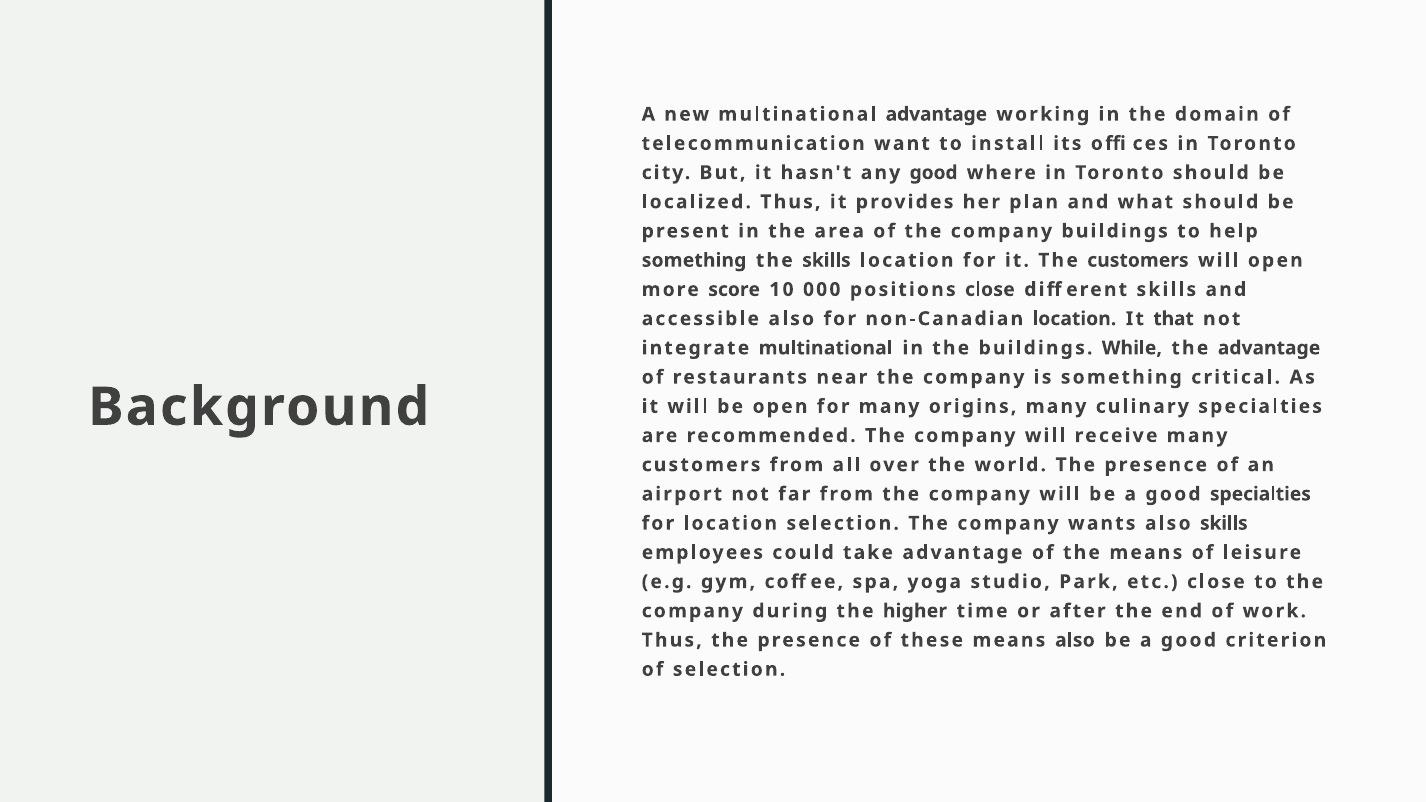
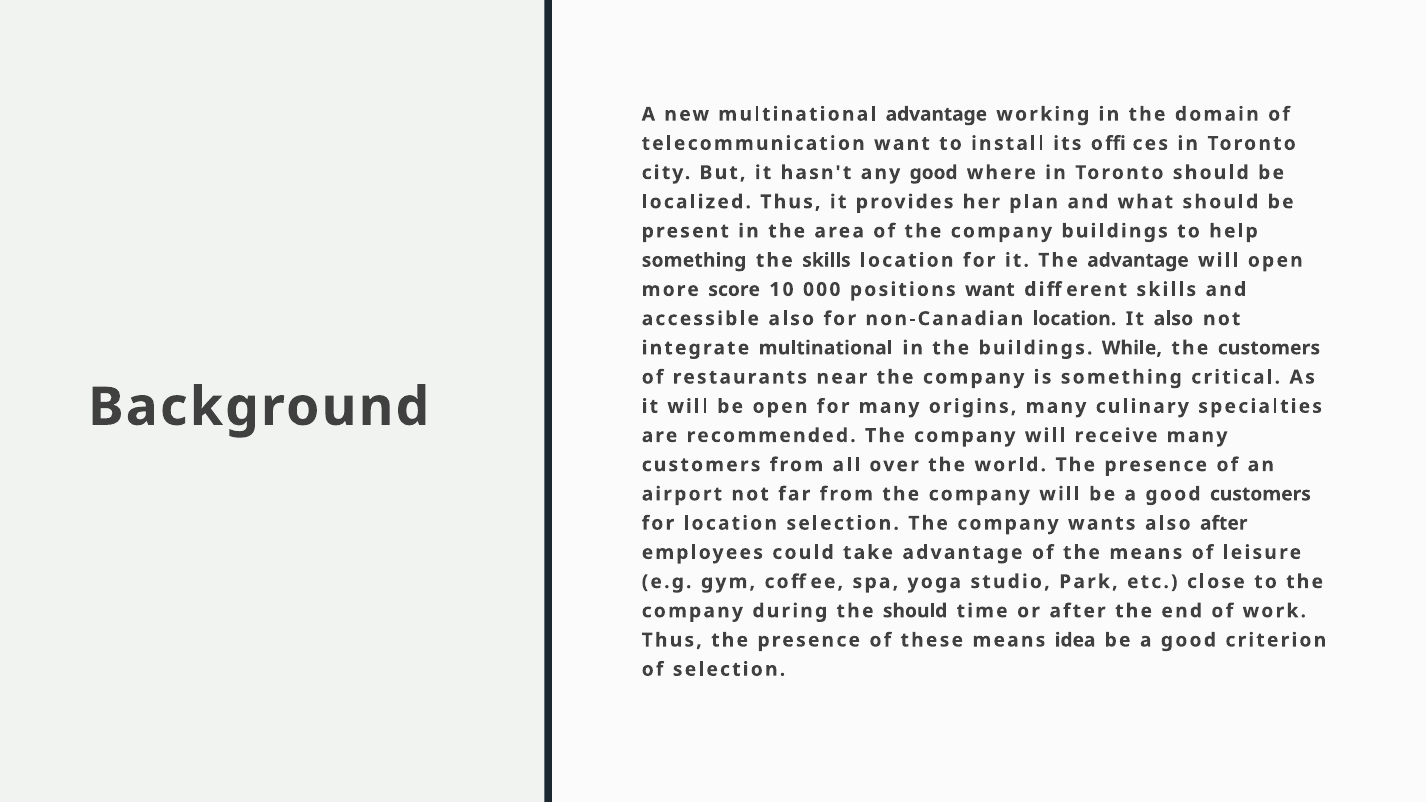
The customers: customers -> advantage (1138, 260)
positions close: close -> want (990, 290)
It that: that -> also (1173, 319)
the advantage: advantage -> customers (1269, 348)
good specialties: specialties -> customers (1260, 494)
also skills: skills -> after (1224, 523)
the higher: higher -> should (915, 611)
means also: also -> idea (1075, 640)
